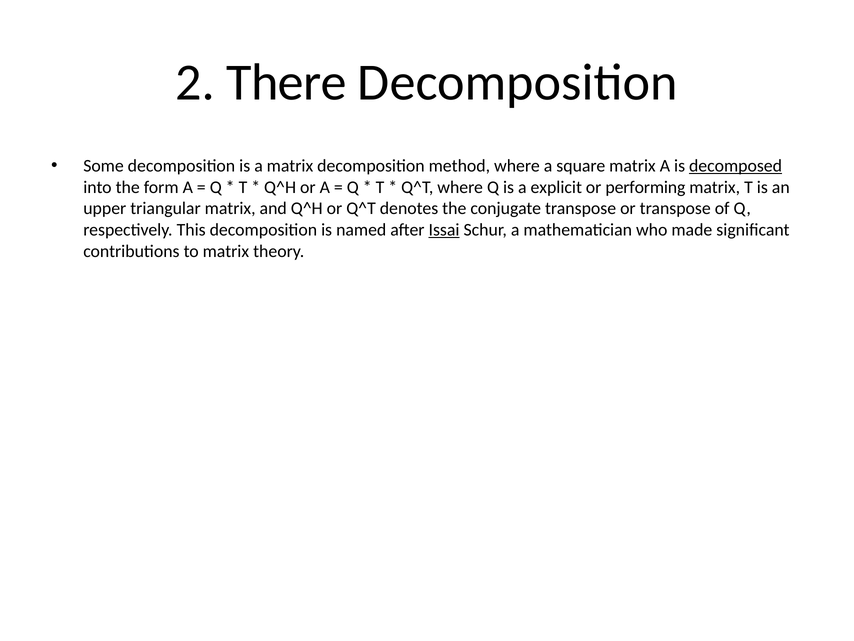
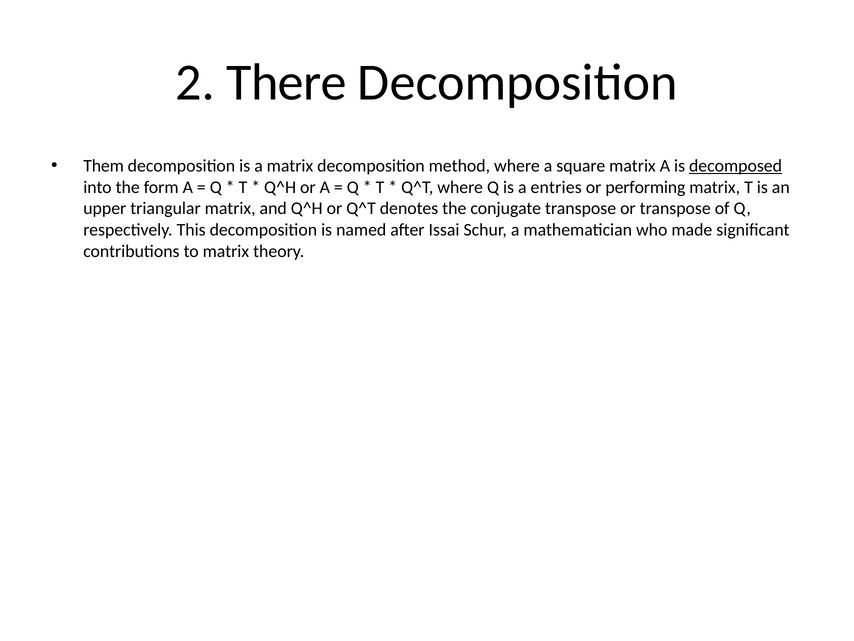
Some: Some -> Them (104, 166)
explicit: explicit -> entries (556, 187)
Issai underline: present -> none (444, 230)
